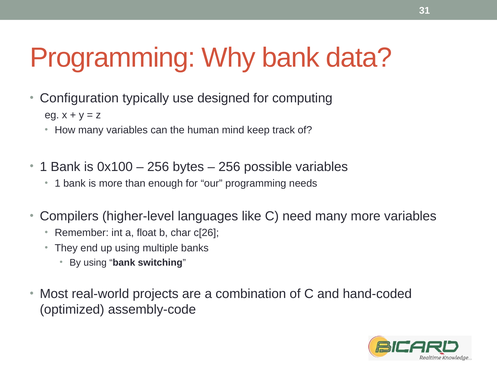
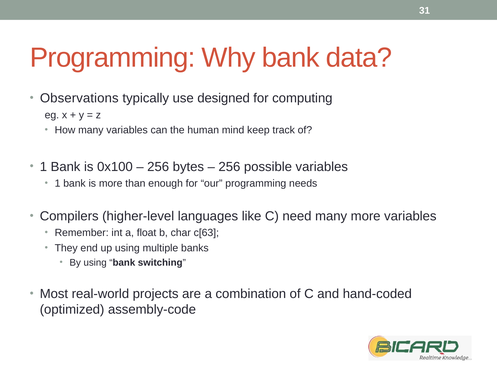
Configuration: Configuration -> Observations (79, 98)
c[26: c[26 -> c[63 (206, 233)
